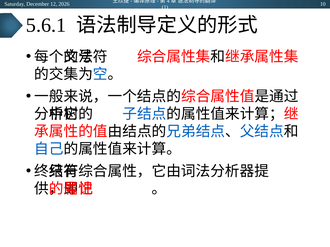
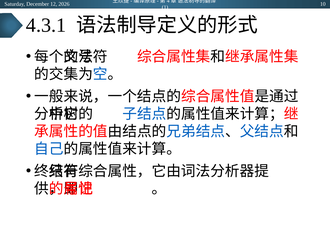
5.6.1: 5.6.1 -> 4.3.1 (46, 25)
